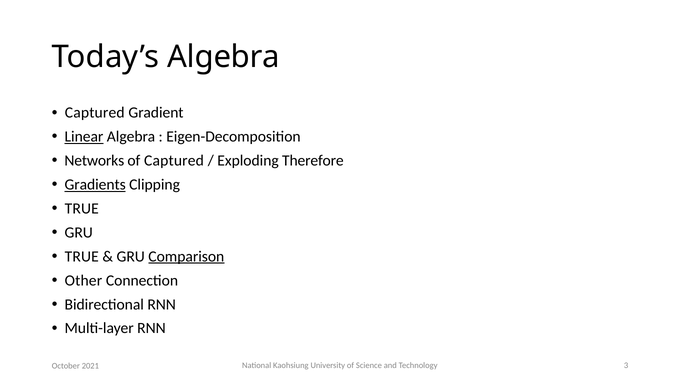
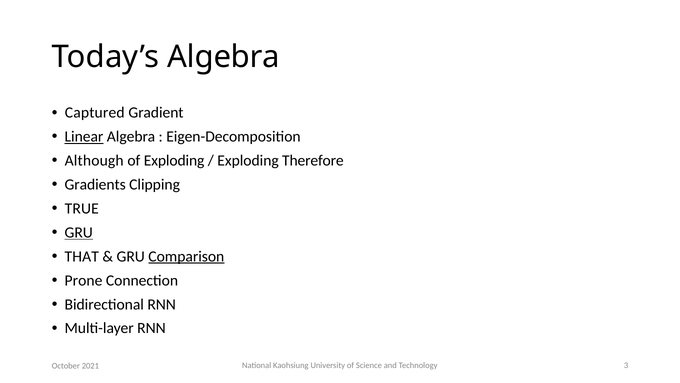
Networks: Networks -> Although (94, 161)
of Captured: Captured -> Exploding (174, 161)
Gradients underline: present -> none (95, 184)
GRU underline: none -> present (79, 232)
TRUE: TRUE -> THAT (82, 256)
Other: Other -> Prone (83, 280)
